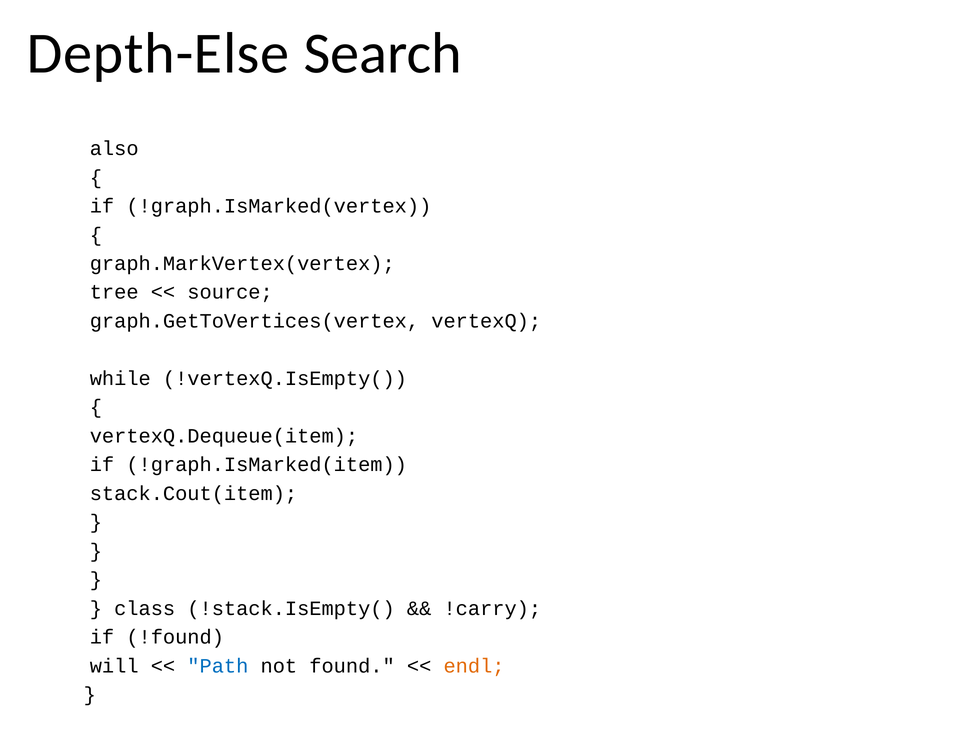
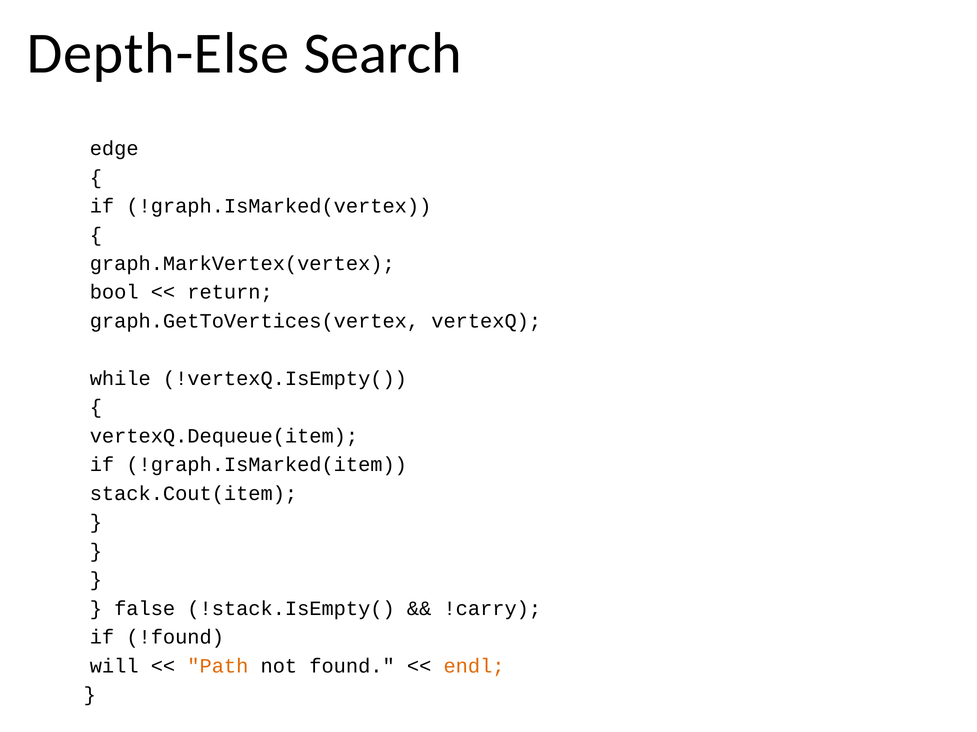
also: also -> edge (114, 149)
tree: tree -> bool (114, 293)
source: source -> return (230, 293)
class: class -> false (145, 609)
Path colour: blue -> orange (218, 667)
